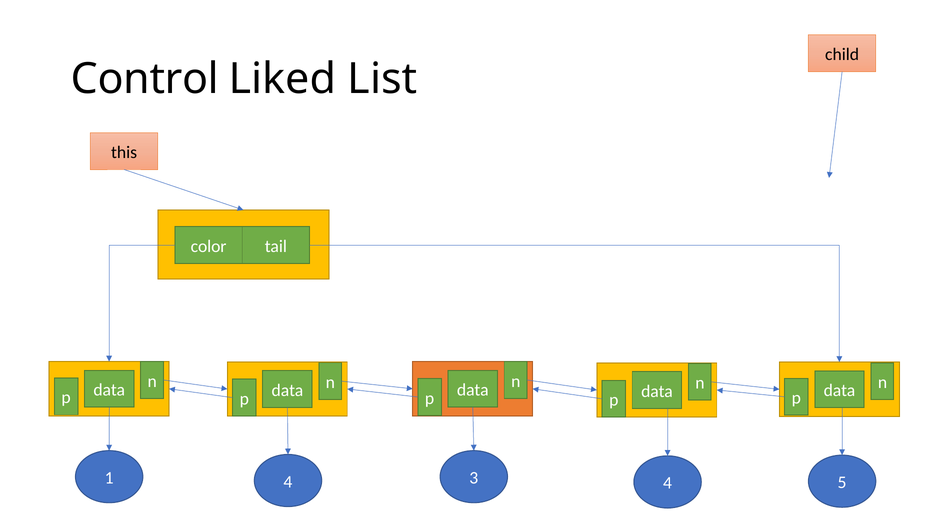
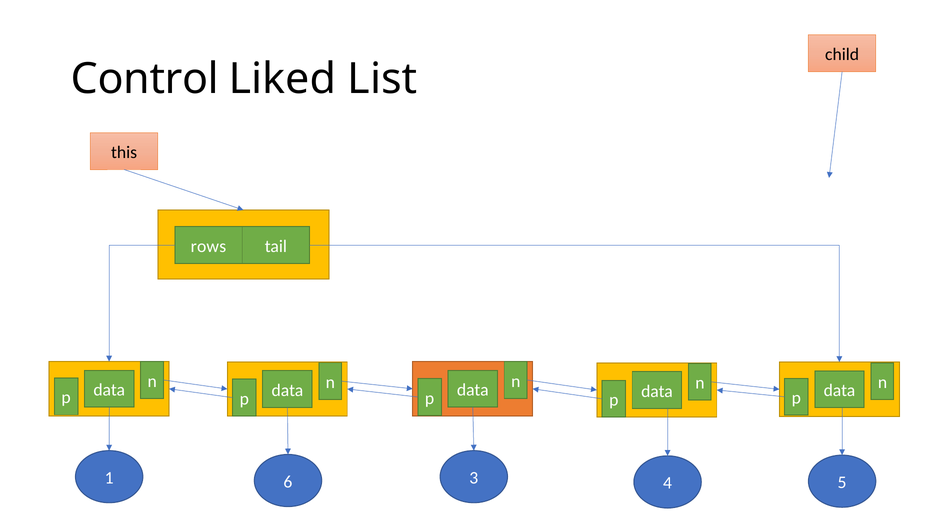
color: color -> rows (208, 246)
1 4: 4 -> 6 (288, 482)
